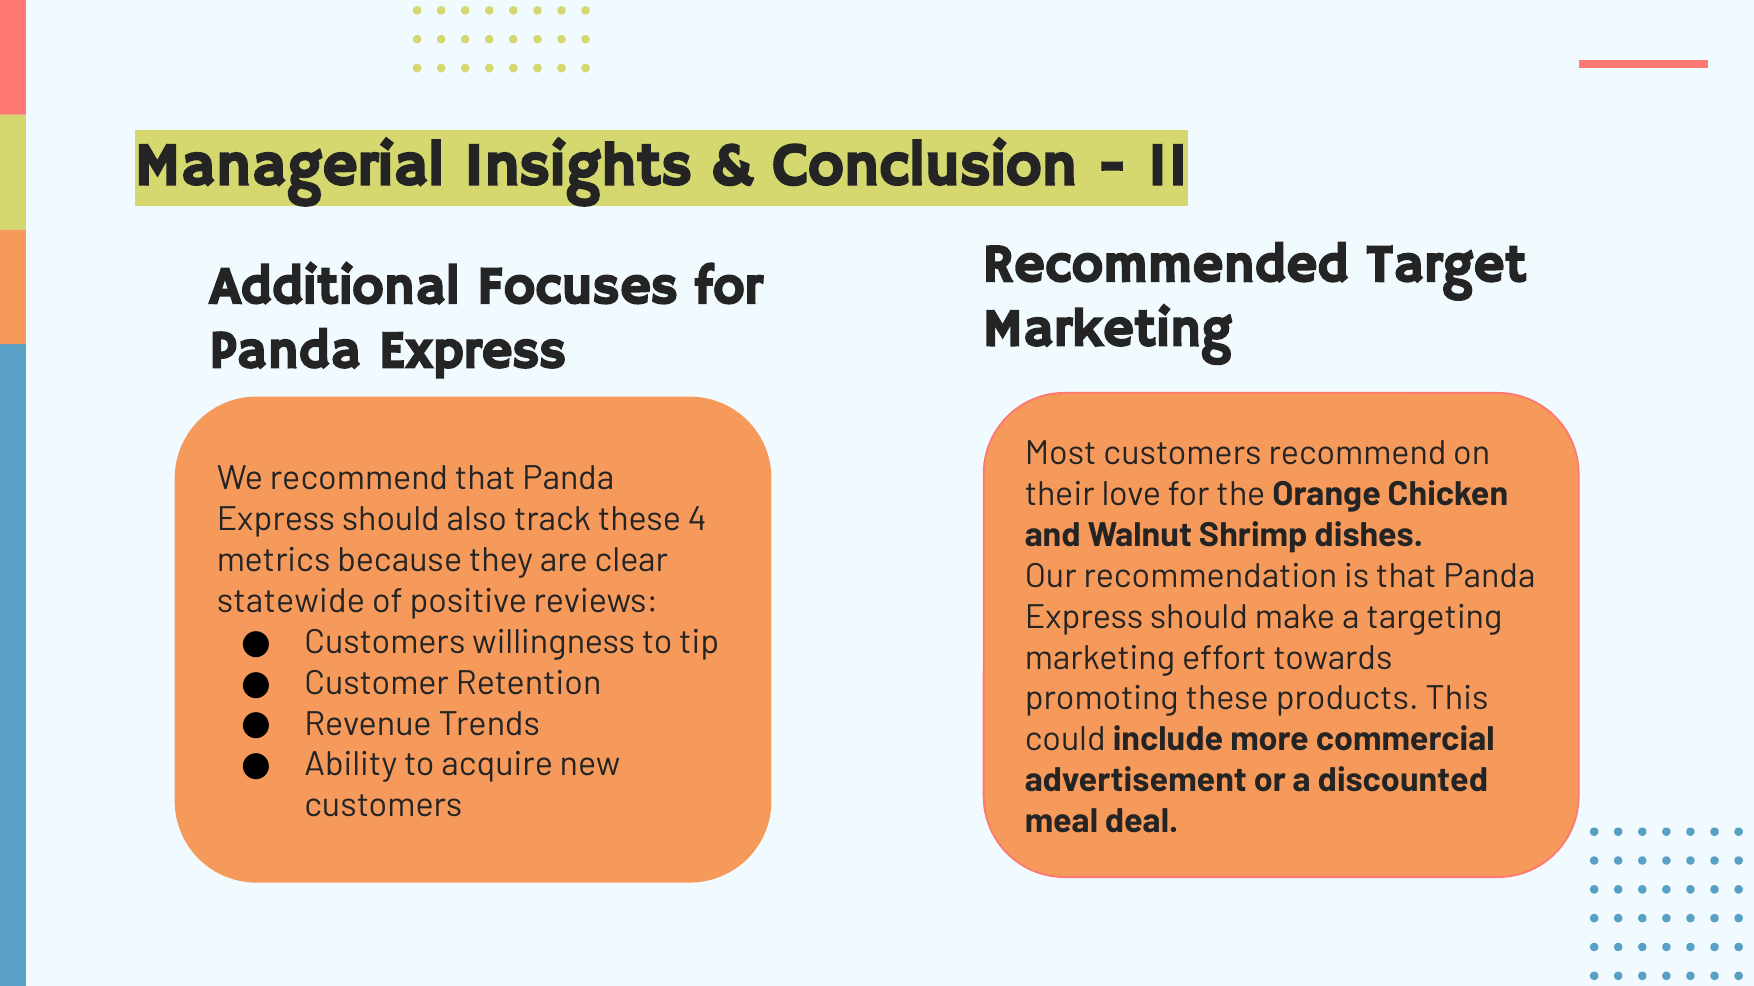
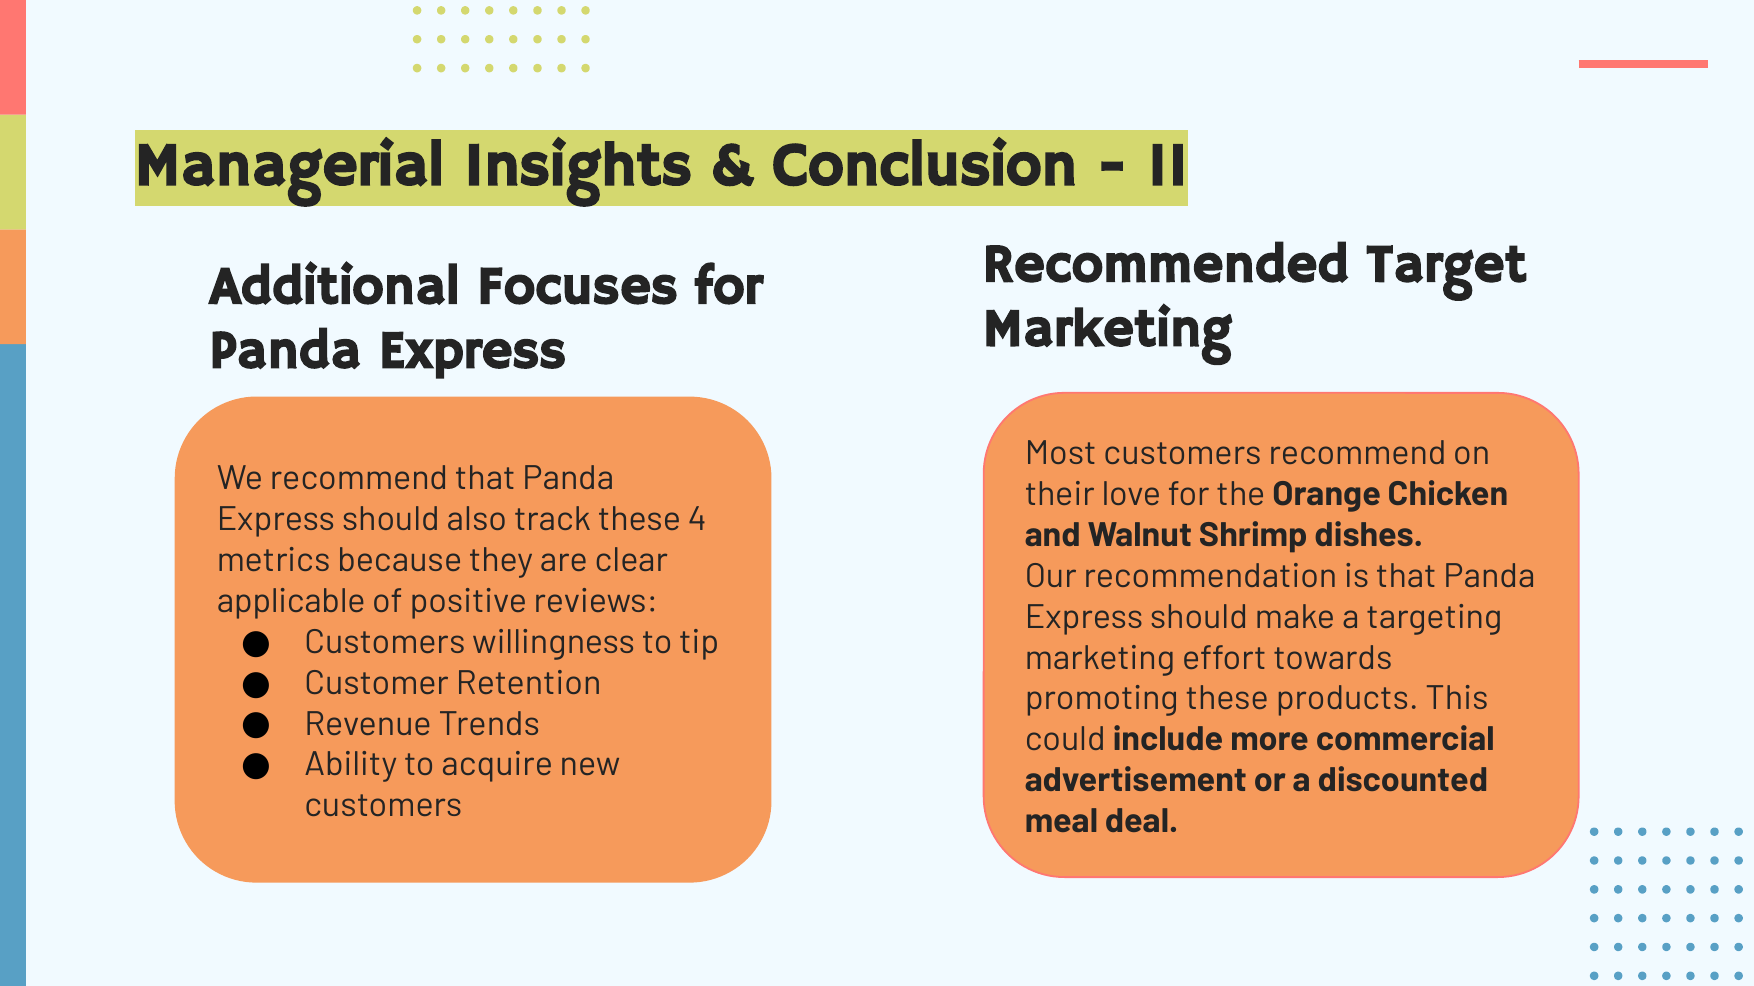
statewide: statewide -> applicable (291, 601)
